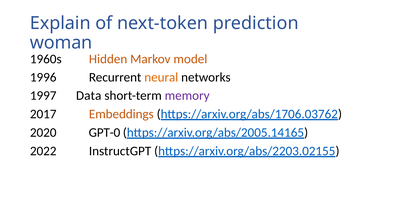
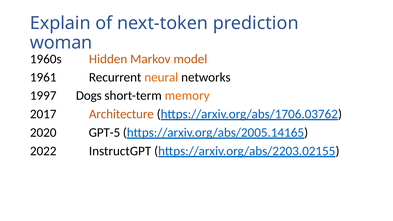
1996: 1996 -> 1961 (43, 77)
Data: Data -> Dogs (89, 96)
memory colour: purple -> orange (187, 96)
Embeddings: Embeddings -> Architecture (121, 114)
GPT-0: GPT-0 -> GPT-5 (104, 132)
